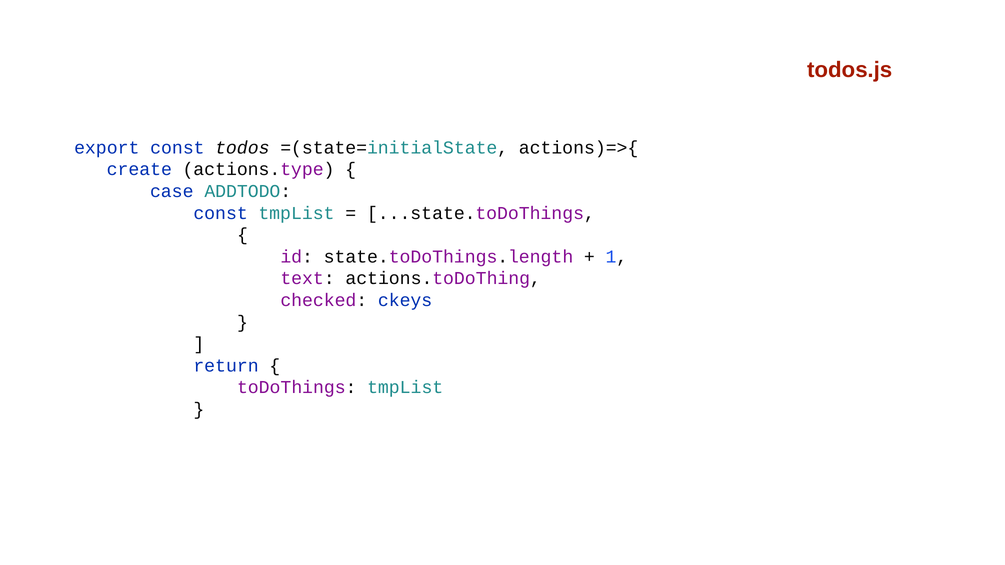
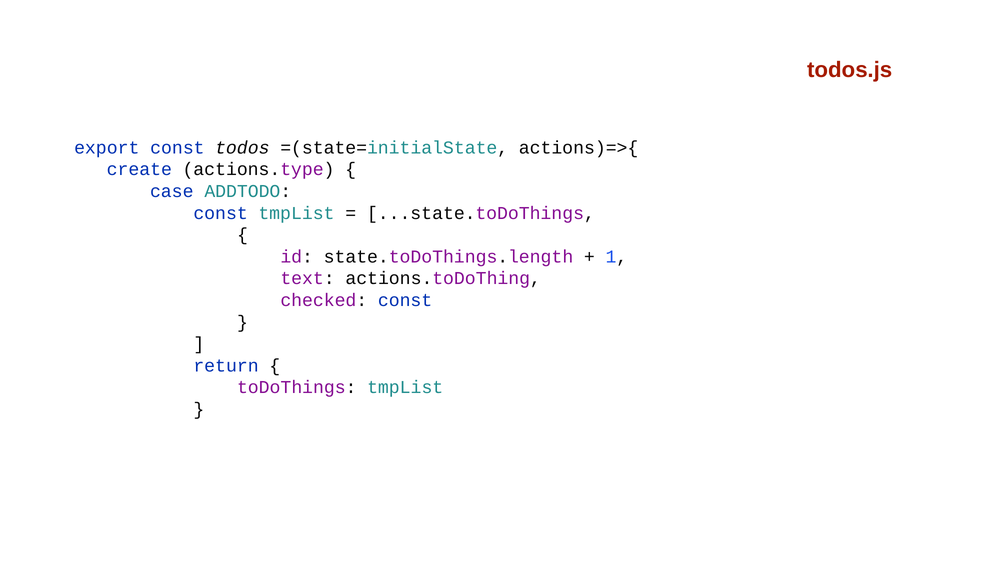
checked ckeys: ckeys -> const (405, 300)
